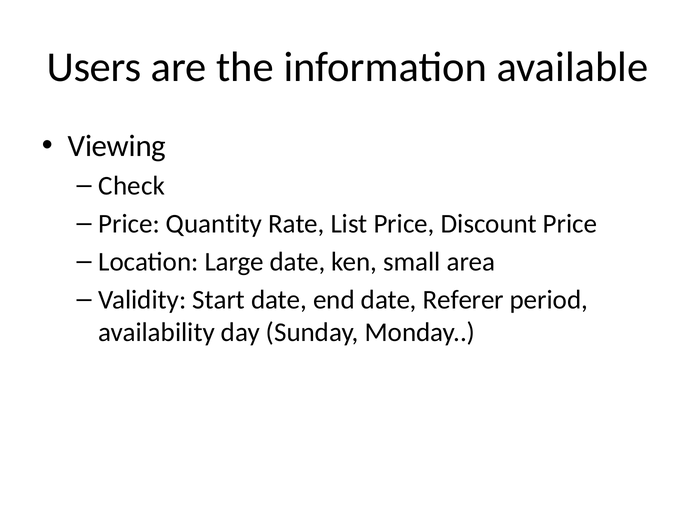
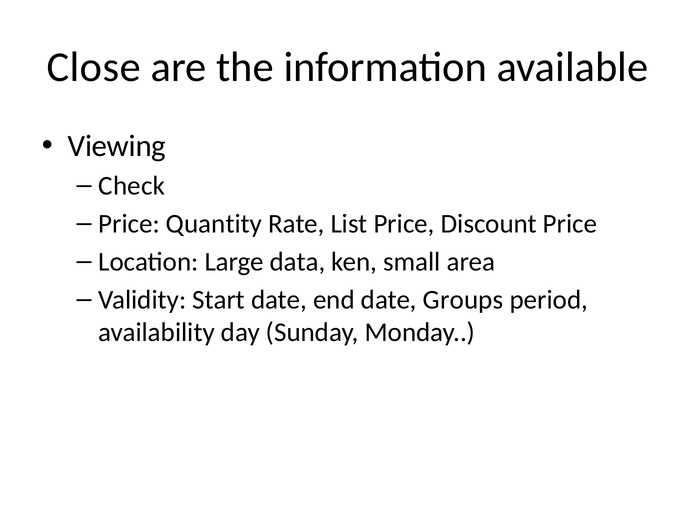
Users: Users -> Close (94, 67)
Large date: date -> data (298, 262)
Referer: Referer -> Groups (463, 300)
